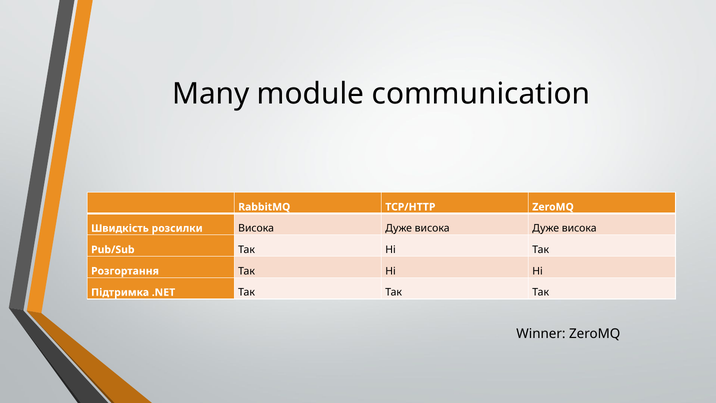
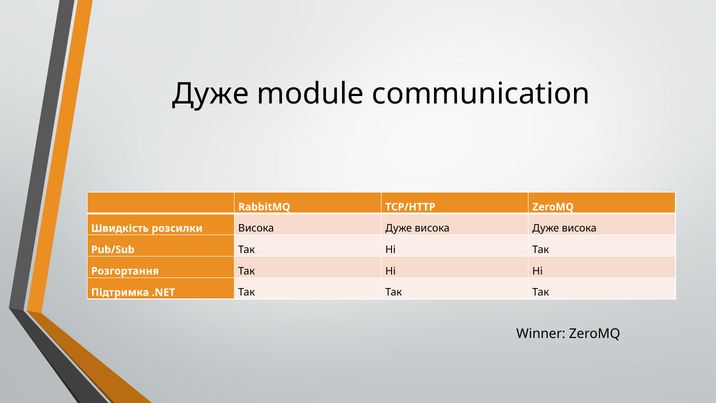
Many: Many -> Дуже (211, 94)
